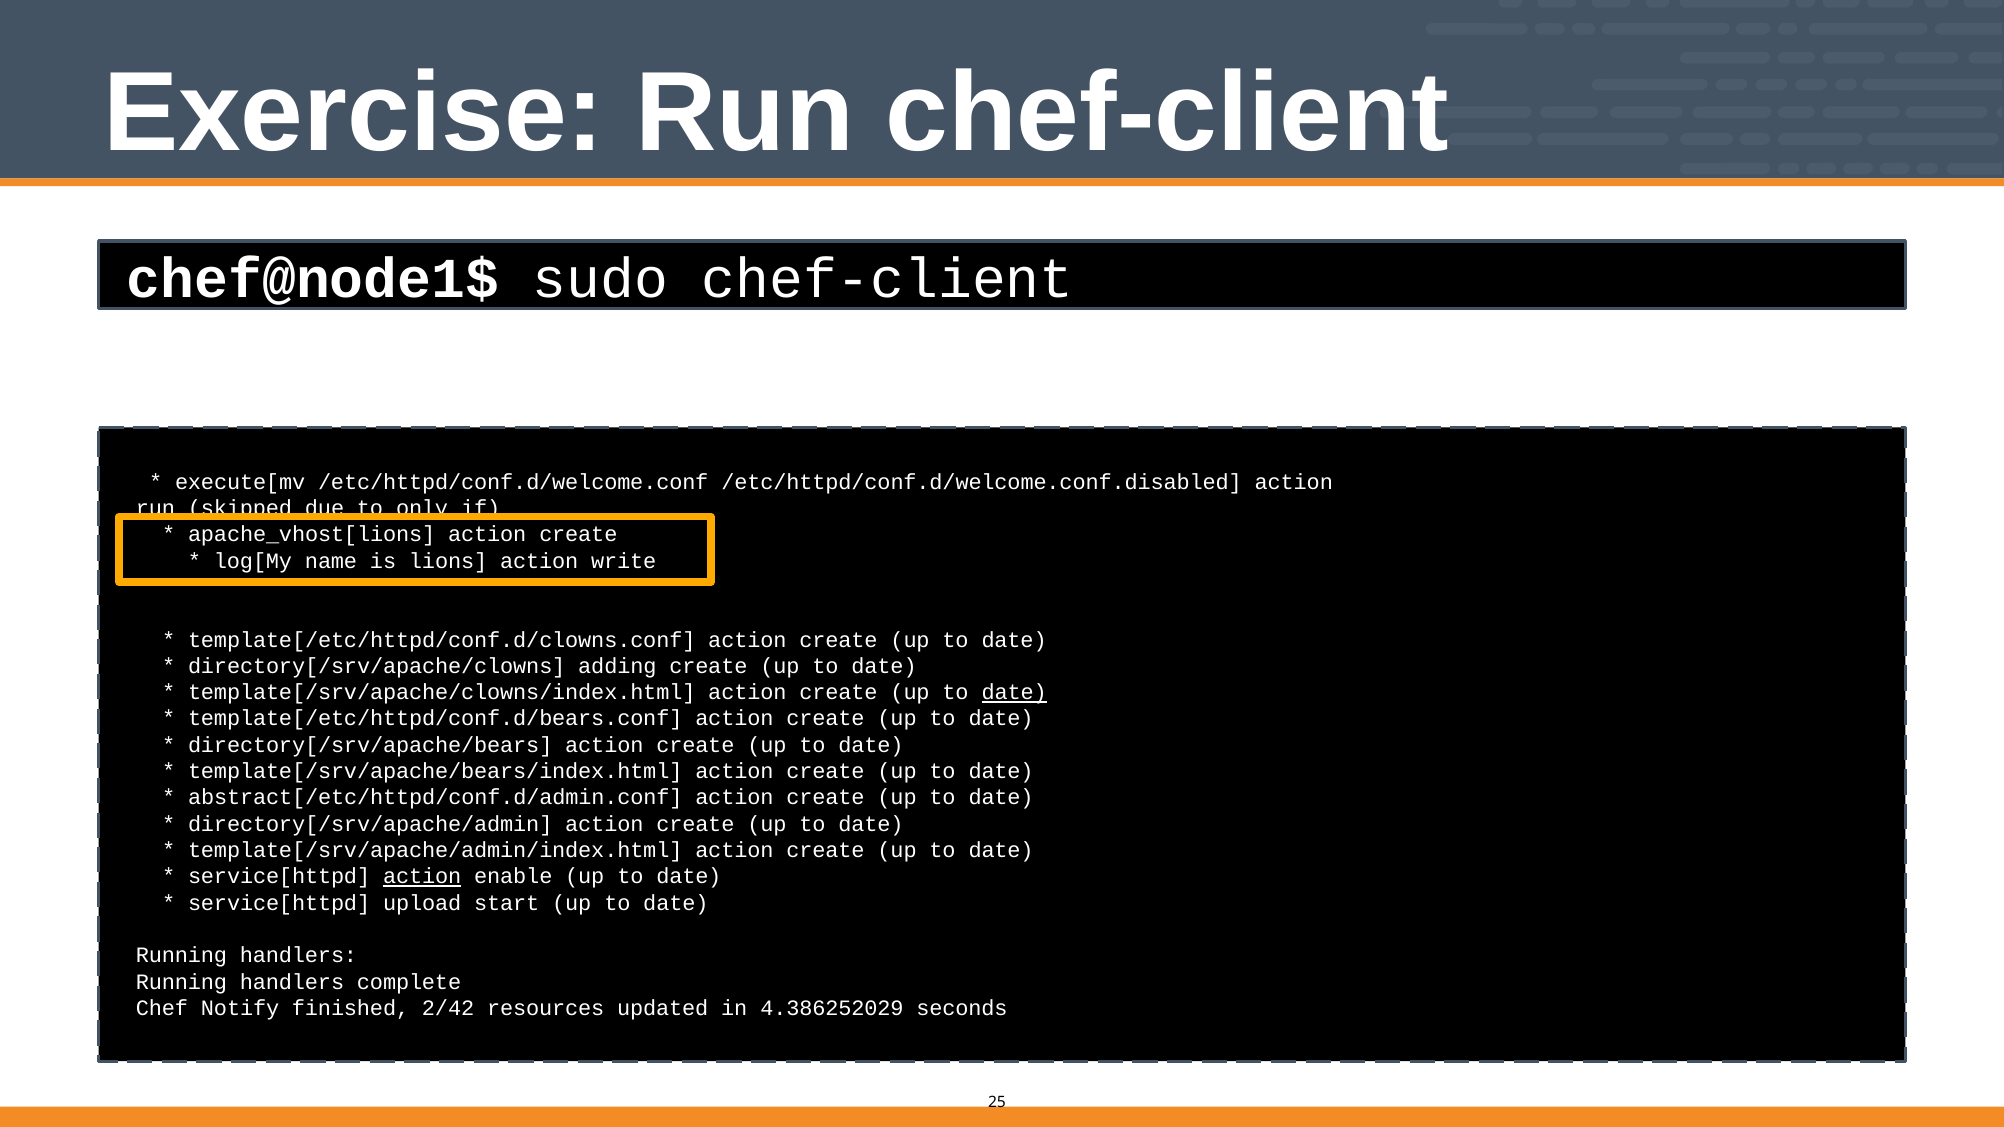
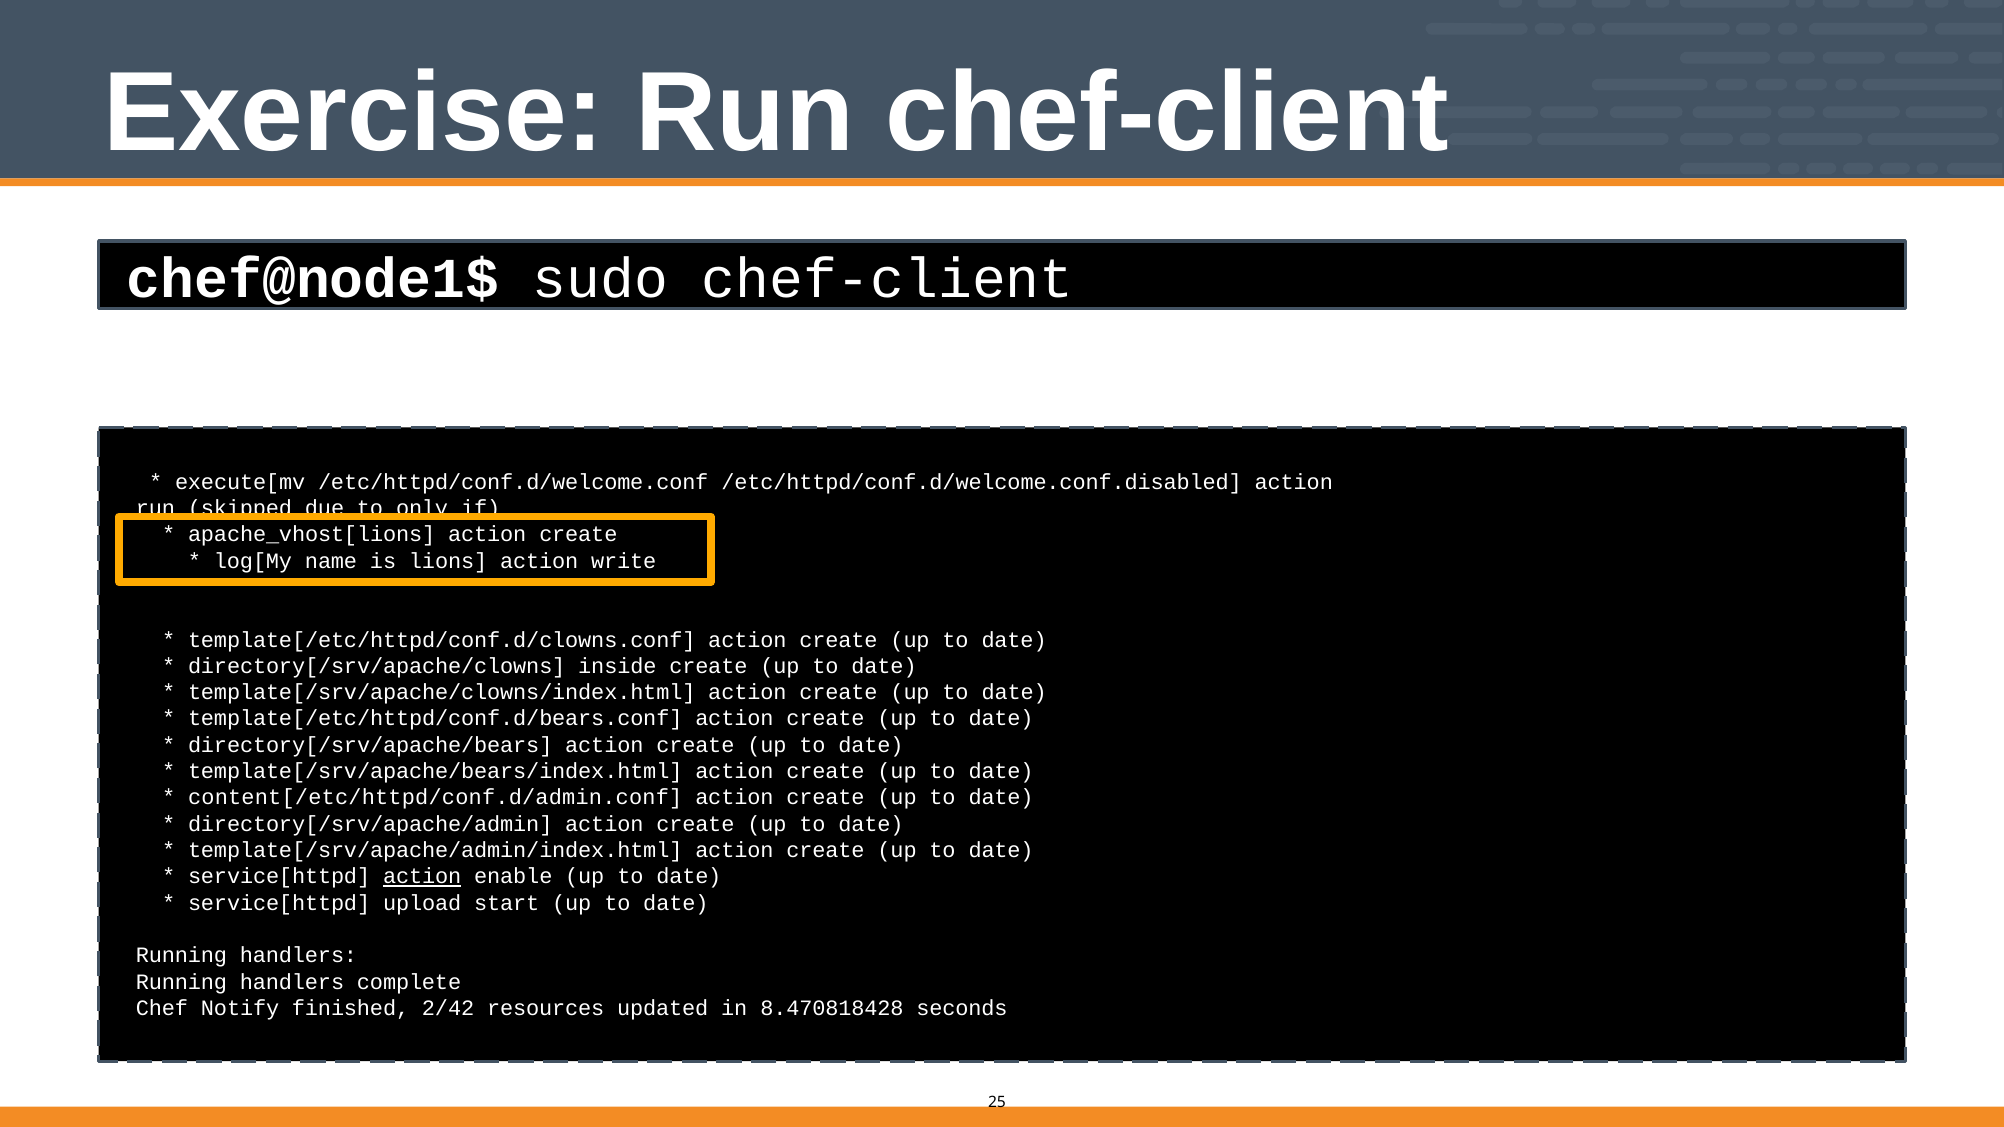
adding: adding -> inside (617, 666)
date underline: present -> none (1014, 693)
abstract[/etc/httpd/conf.d/admin.conf: abstract[/etc/httpd/conf.d/admin.conf -> content[/etc/httpd/conf.d/admin.conf (435, 798)
4.386252029: 4.386252029 -> 8.470818428 (832, 1008)
